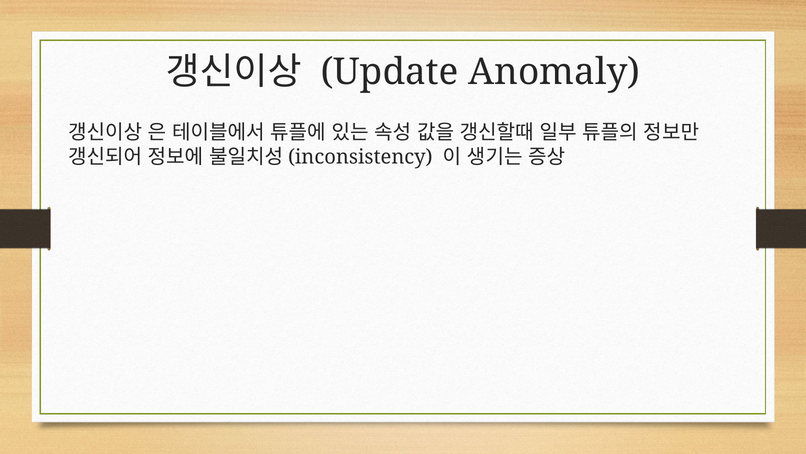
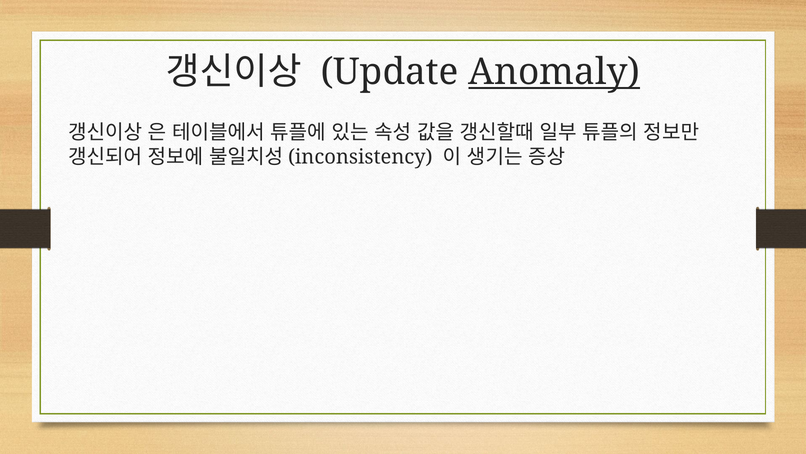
Anomaly underline: none -> present (554, 72)
